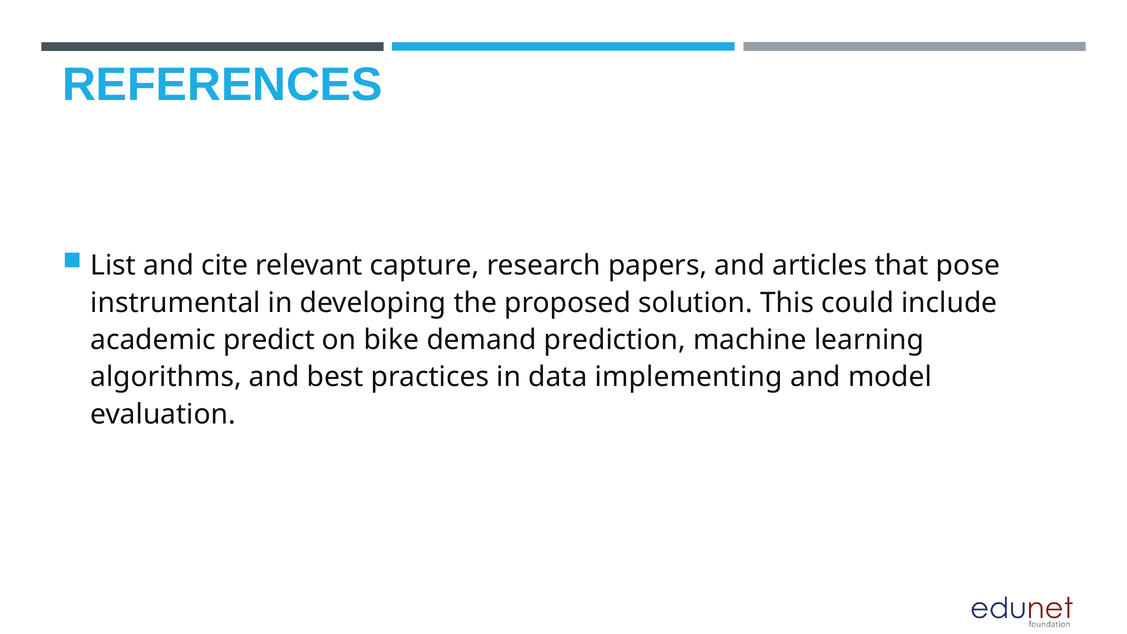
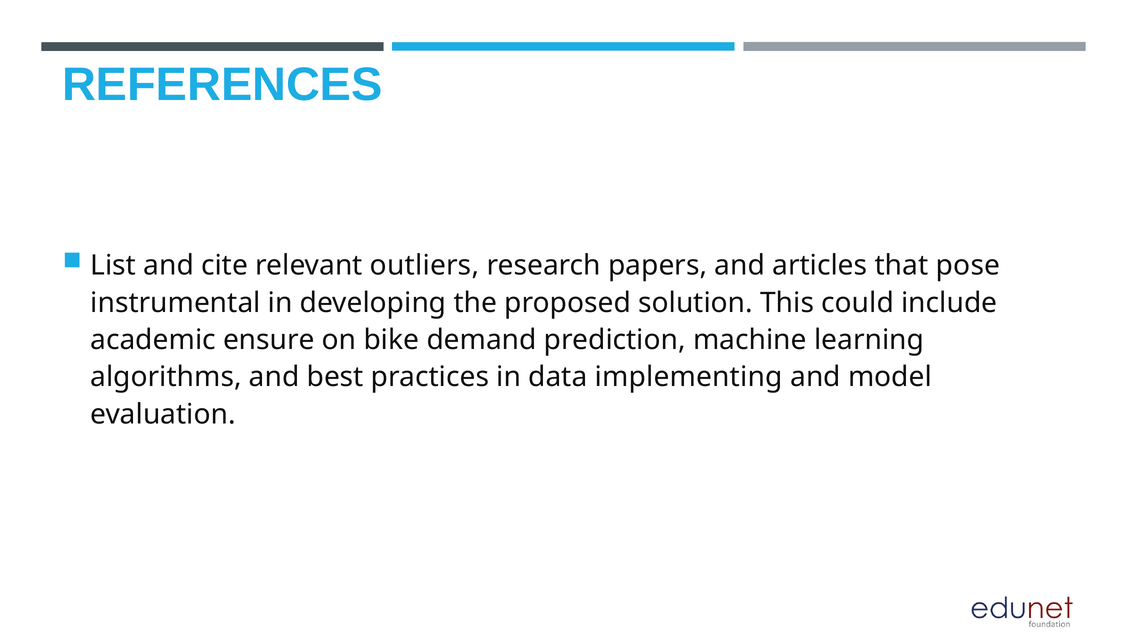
capture: capture -> outliers (425, 266)
predict: predict -> ensure (269, 340)
